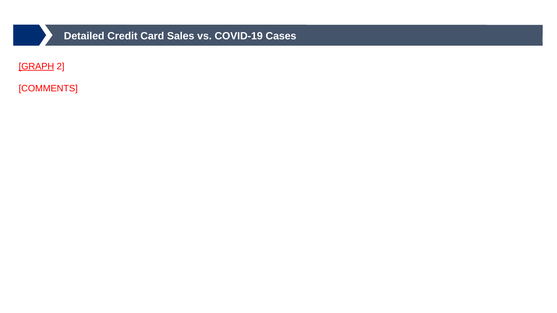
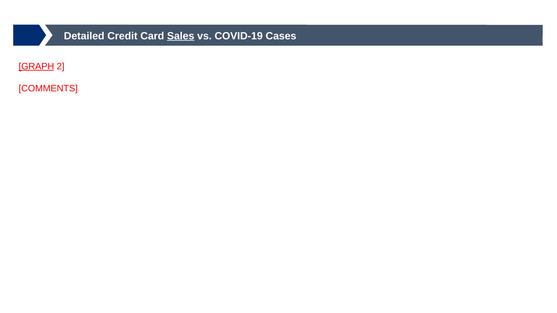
Sales underline: none -> present (181, 36)
